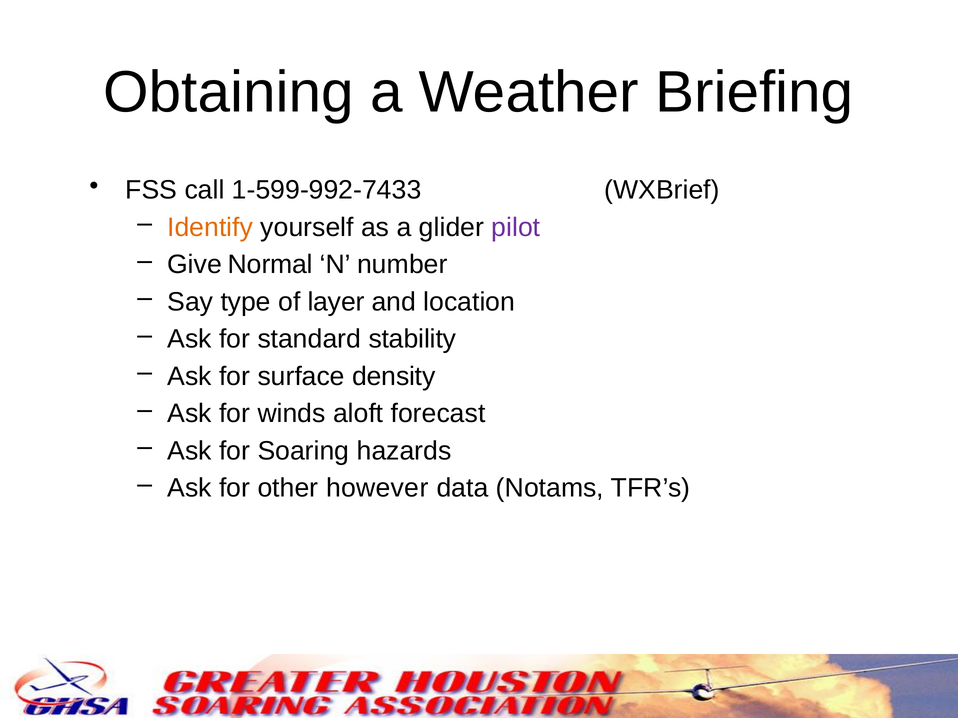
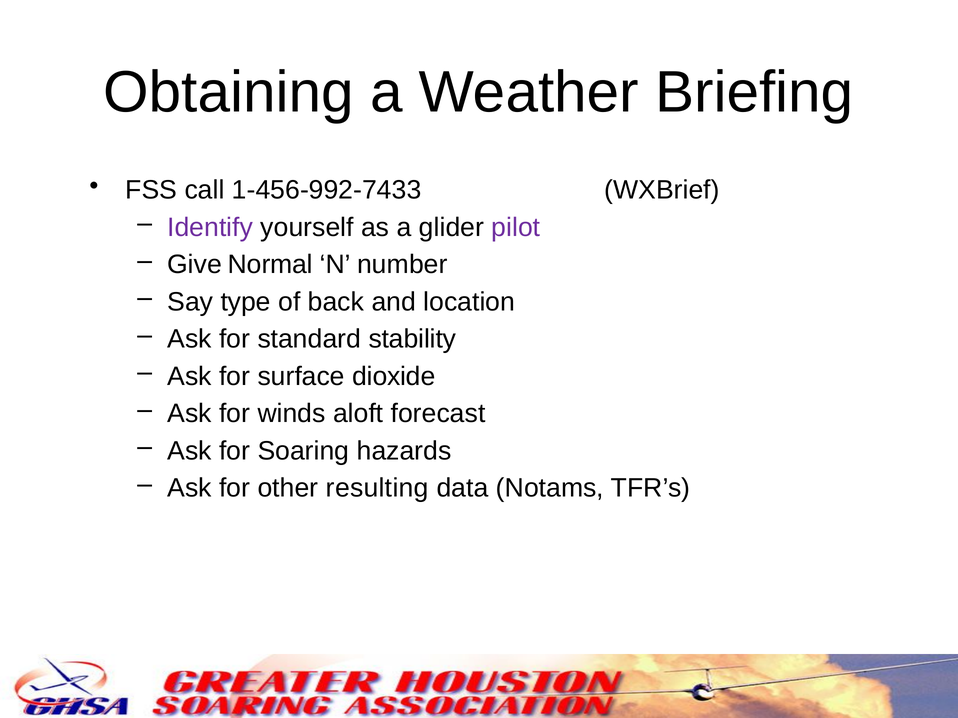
1-599-992-7433: 1-599-992-7433 -> 1-456-992-7433 (327, 190)
Identify colour: orange -> purple (210, 228)
layer: layer -> back (336, 302)
density: density -> dioxide (394, 377)
however: however -> resulting (377, 488)
